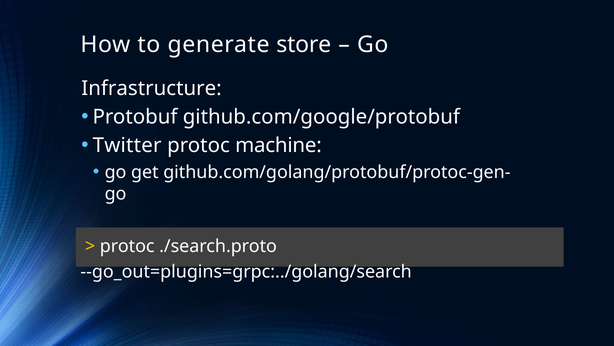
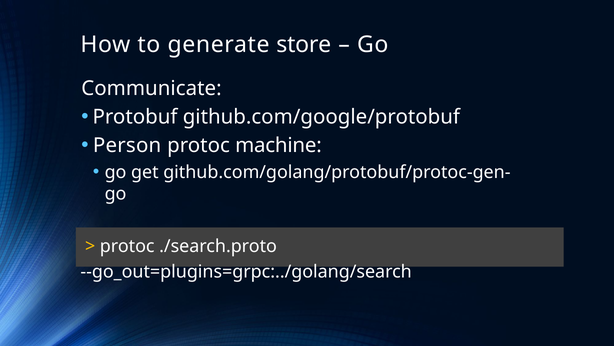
Infrastructure: Infrastructure -> Communicate (151, 88)
Twitter: Twitter -> Person (127, 145)
